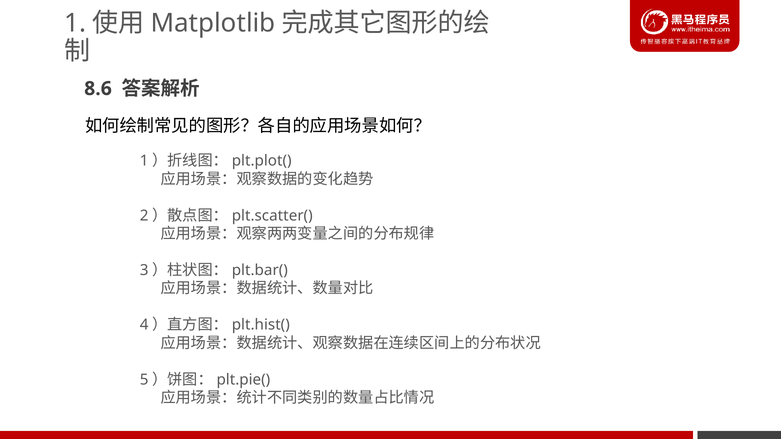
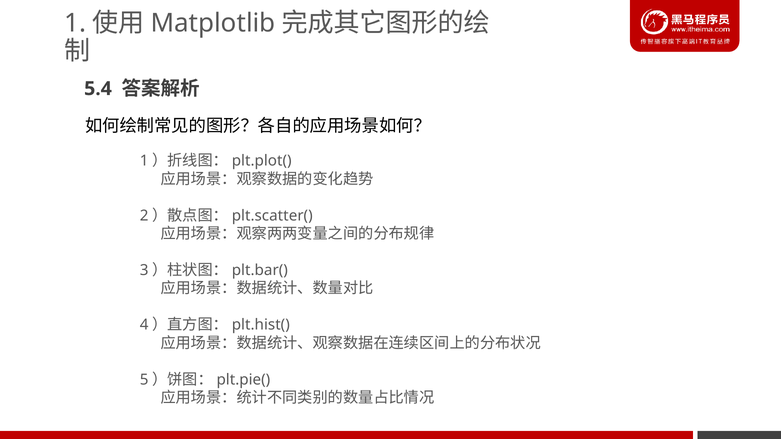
8.6: 8.6 -> 5.4 (98, 89)
